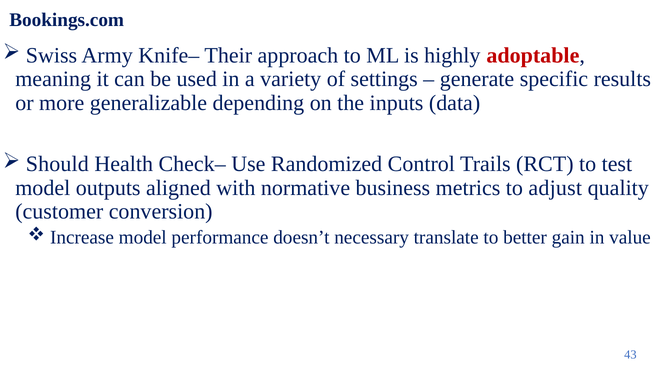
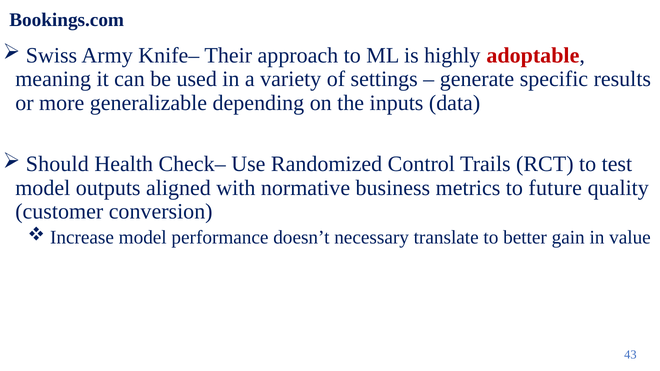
adjust: adjust -> future (555, 188)
